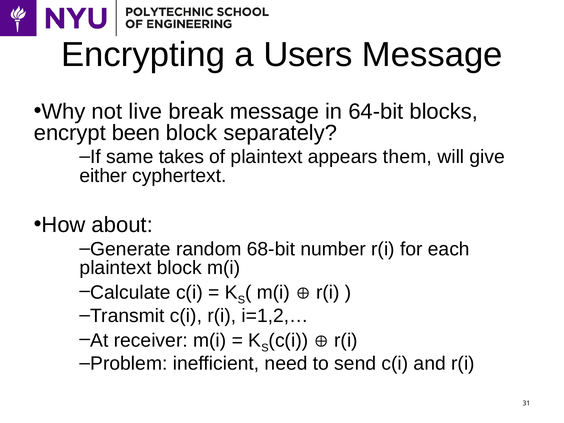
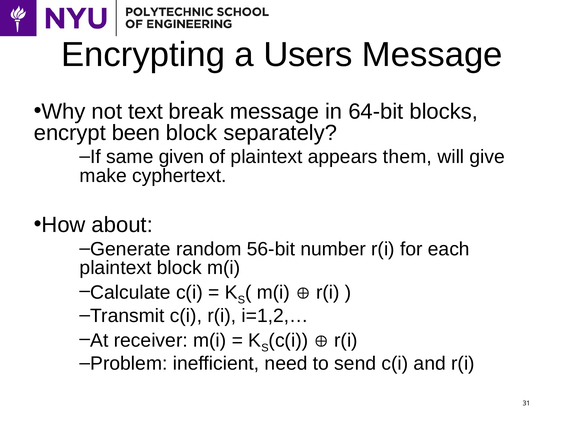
live: live -> text (146, 111)
takes: takes -> given (181, 157)
either: either -> make (103, 176)
68-bit: 68-bit -> 56-bit (271, 249)
